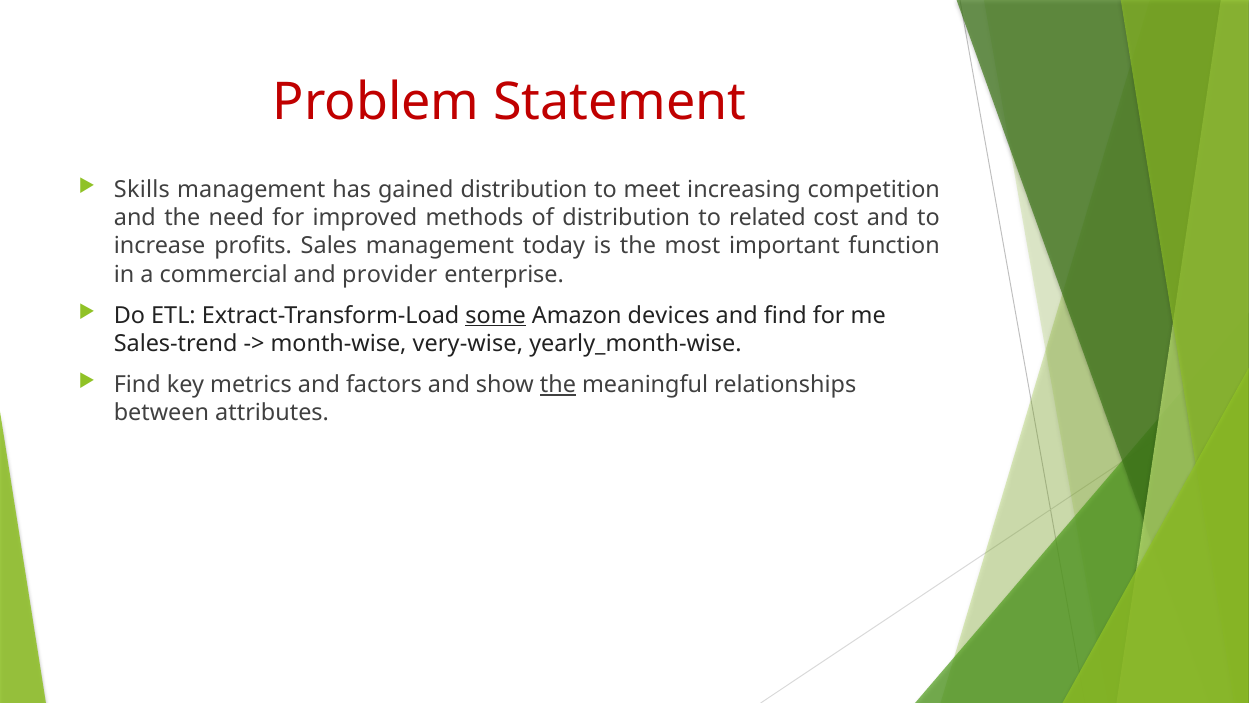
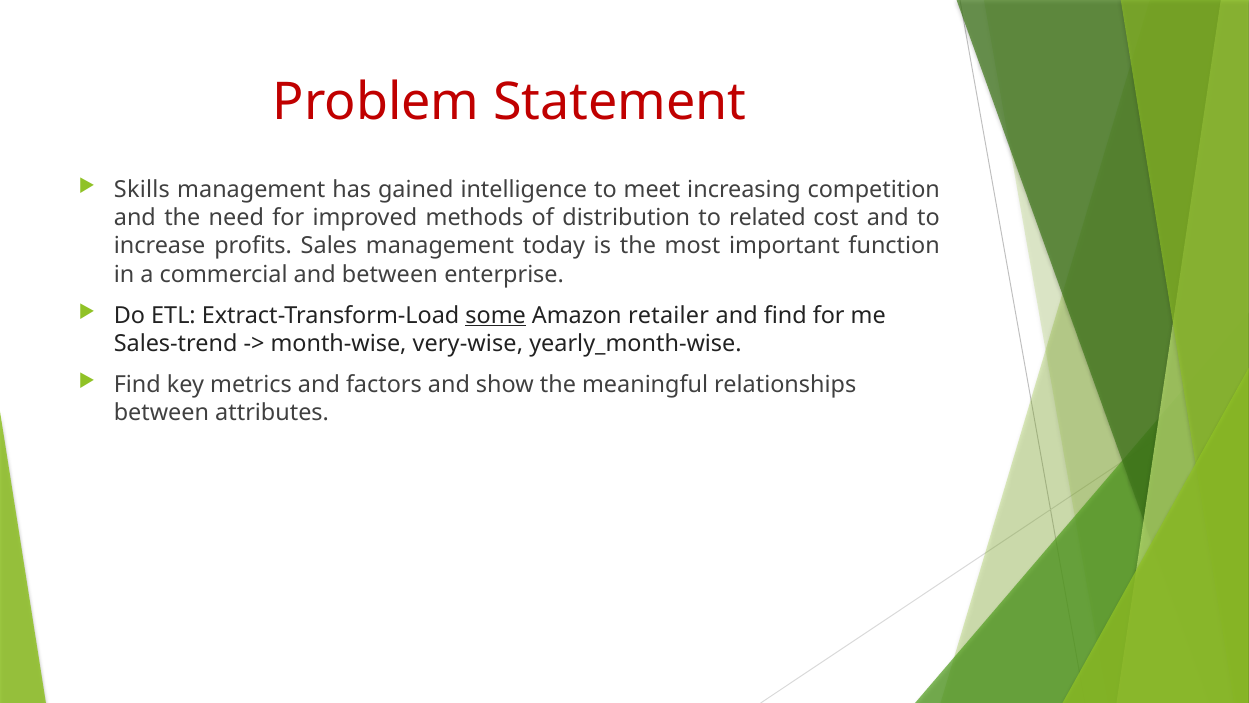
gained distribution: distribution -> intelligence (524, 190)
and provider: provider -> between (390, 274)
devices: devices -> retailer (669, 315)
the underline: present -> none (558, 384)
